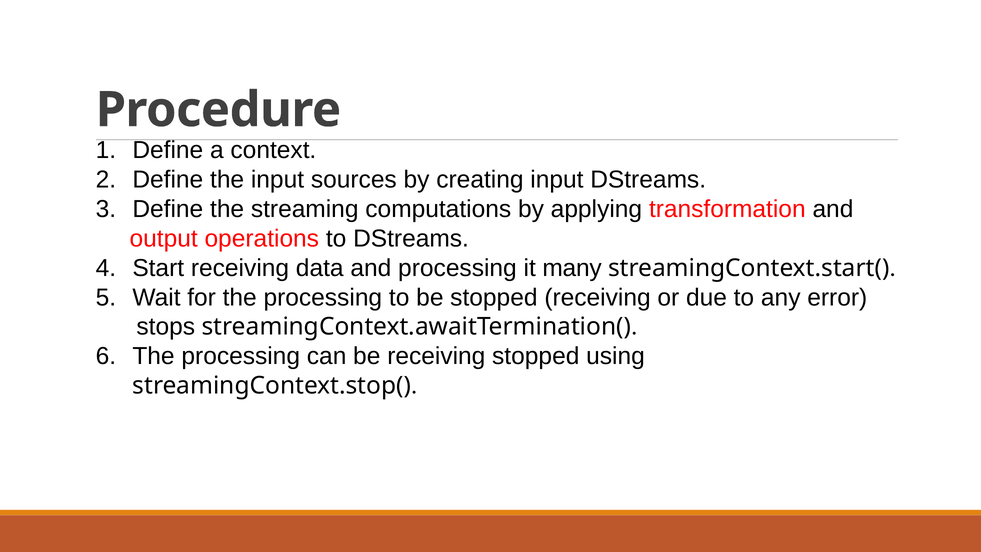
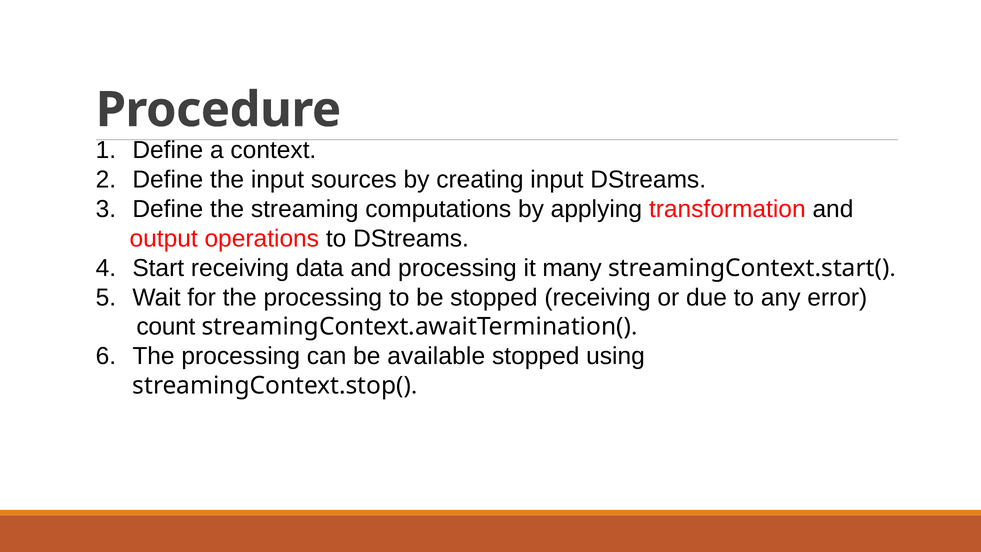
stops: stops -> count (166, 327)
be receiving: receiving -> available (436, 356)
